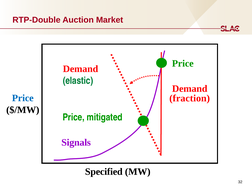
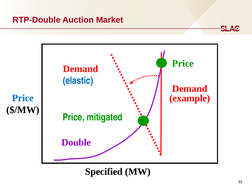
elastic colour: green -> blue (78, 81)
fraction: fraction -> example (190, 98)
Signals: Signals -> Double (76, 142)
